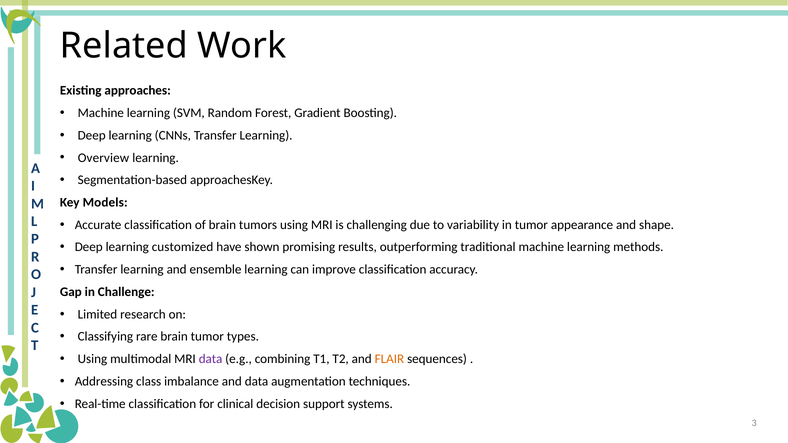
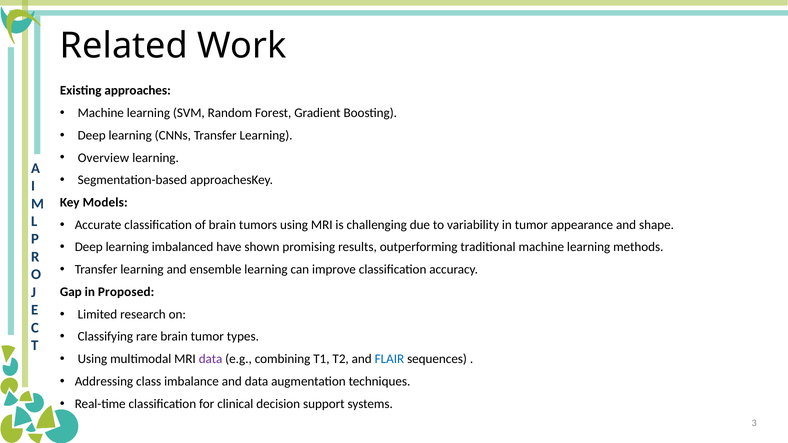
customized: customized -> imbalanced (183, 247)
Challenge: Challenge -> Proposed (126, 292)
FLAIR colour: orange -> blue (389, 359)
